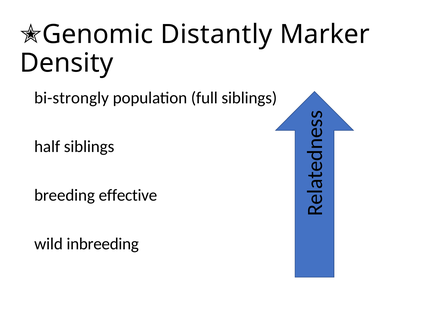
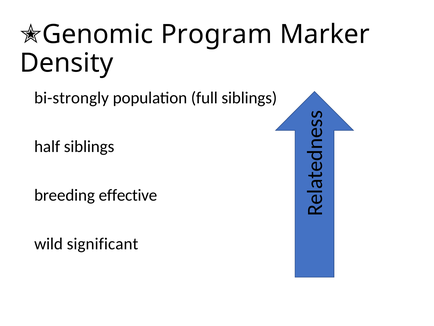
Distantly: Distantly -> Program (216, 34)
inbreeding: inbreeding -> significant (103, 243)
